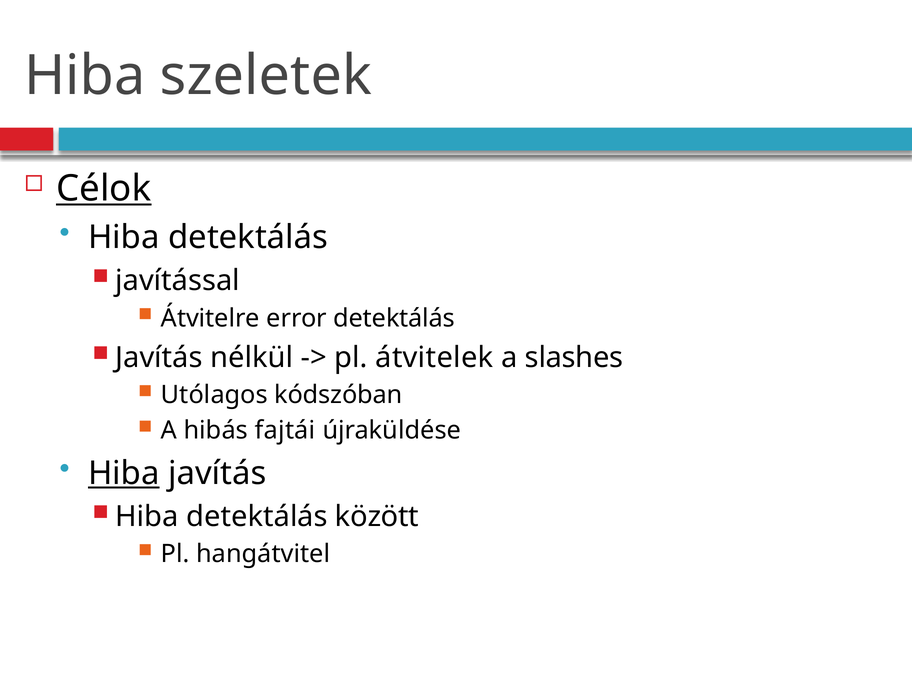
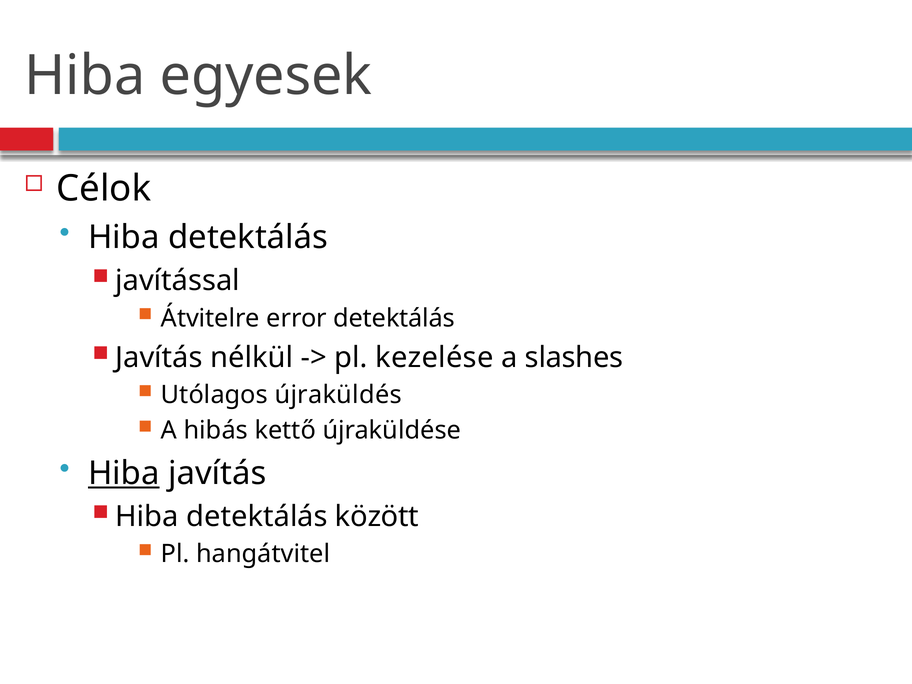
szeletek: szeletek -> egyesek (266, 76)
Célok underline: present -> none (104, 189)
átvitelek: átvitelek -> kezelése (434, 358)
kódszóban: kódszóban -> újraküldés (338, 395)
fajtái: fajtái -> kettő (285, 431)
